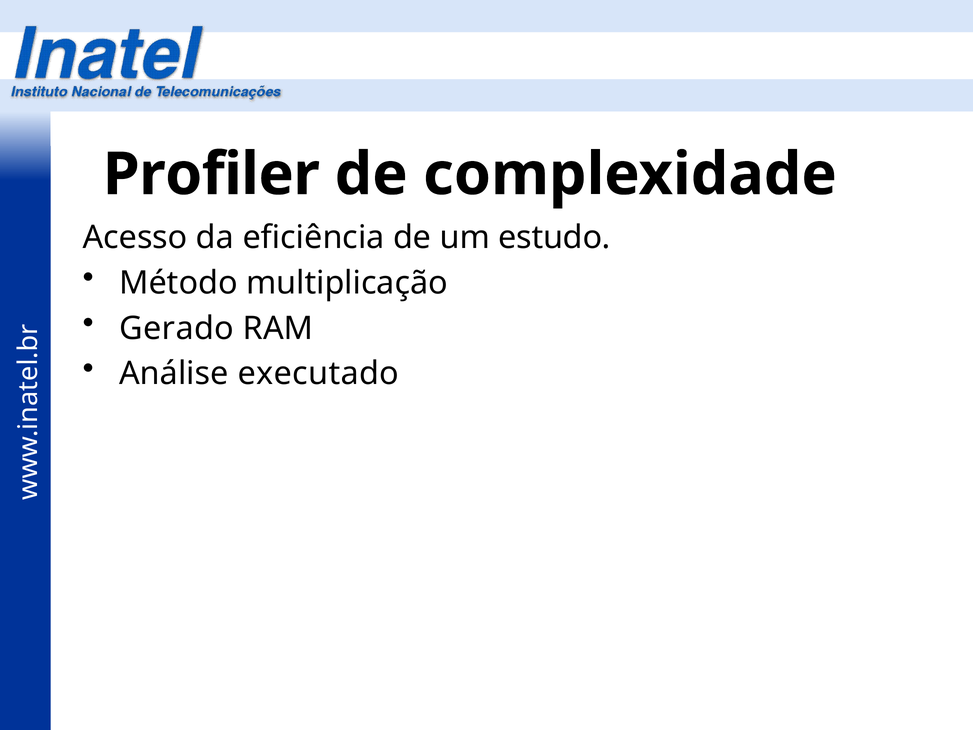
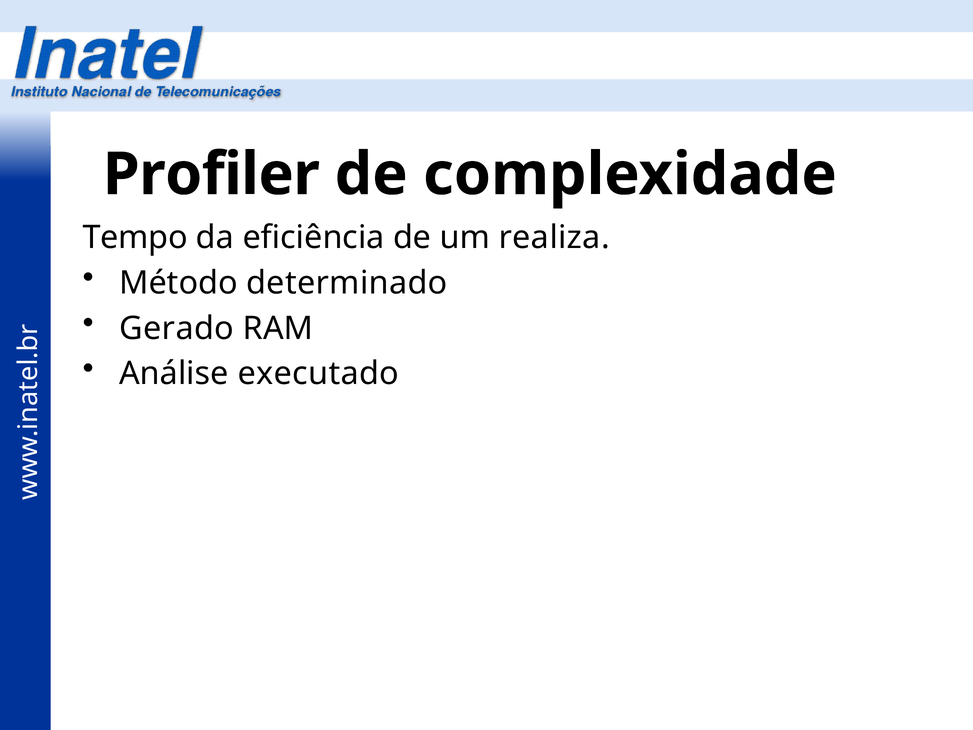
Acesso: Acesso -> Tempo (135, 237)
estudo: estudo -> realiza (554, 237)
multiplicação: multiplicação -> determinado (347, 283)
